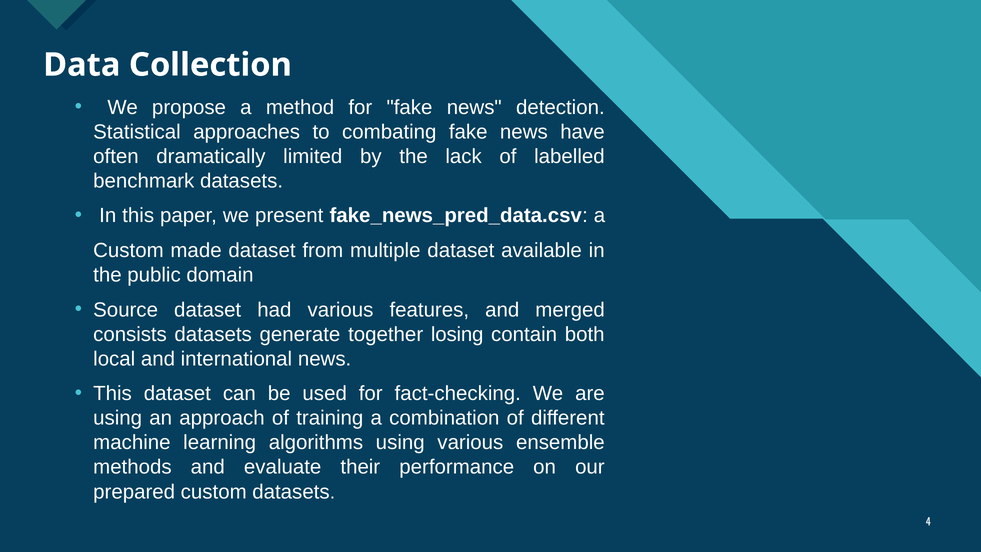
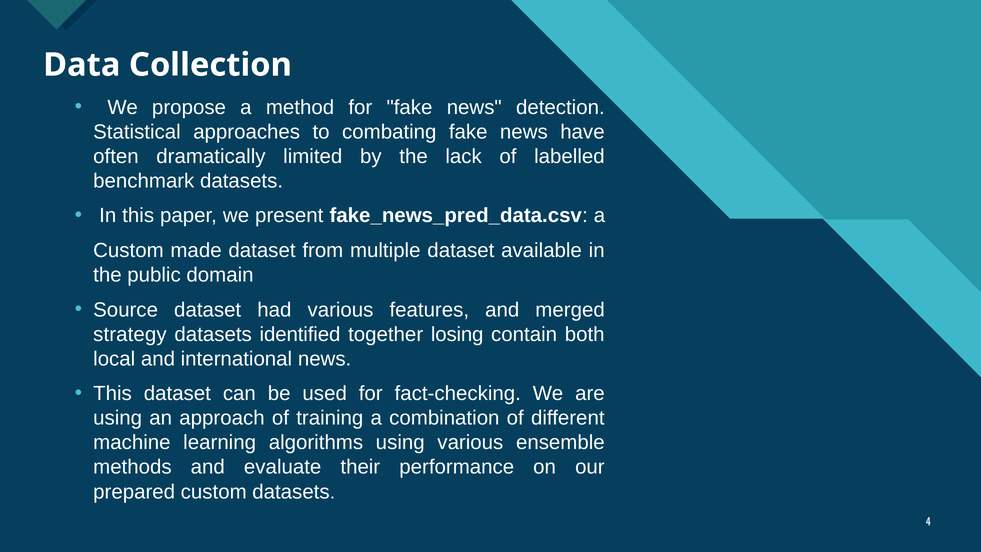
consists: consists -> strategy (130, 334)
generate: generate -> identified (300, 334)
